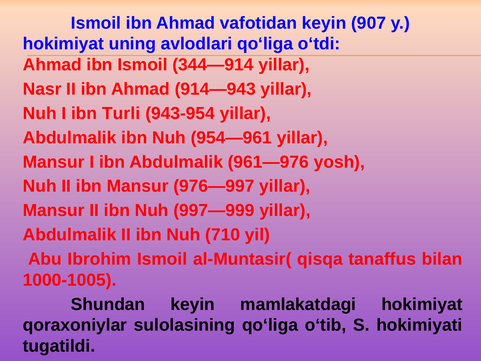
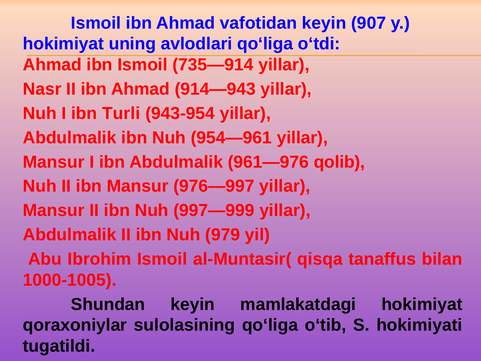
344—914: 344—914 -> 735—914 (213, 65)
yosh: yosh -> qolib (339, 162)
710: 710 -> 979 (223, 235)
